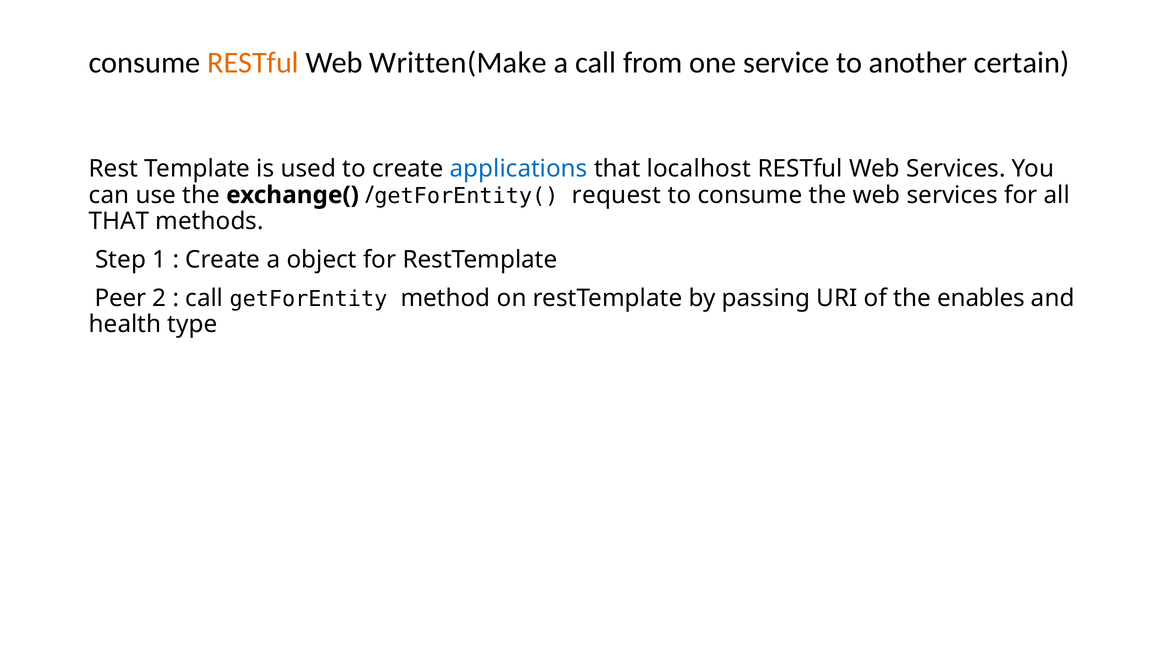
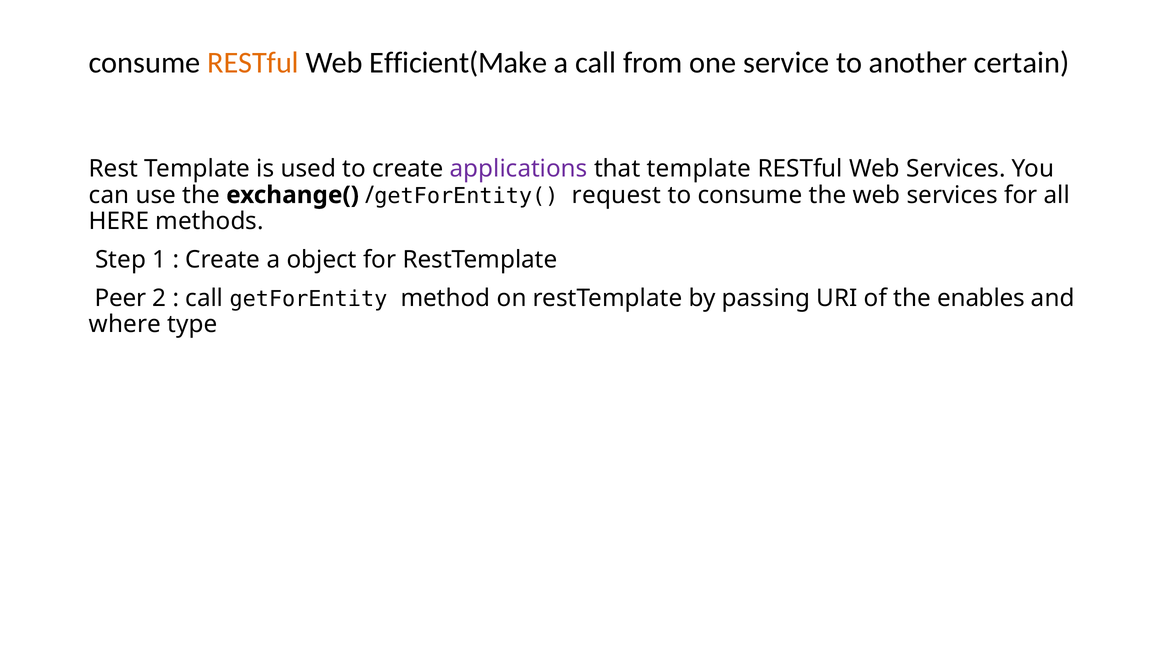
Written(Make: Written(Make -> Efficient(Make (458, 63)
applications colour: blue -> purple (519, 169)
that localhost: localhost -> template (699, 169)
THAT: THAT -> HERE (119, 221)
health: health -> where (125, 324)
